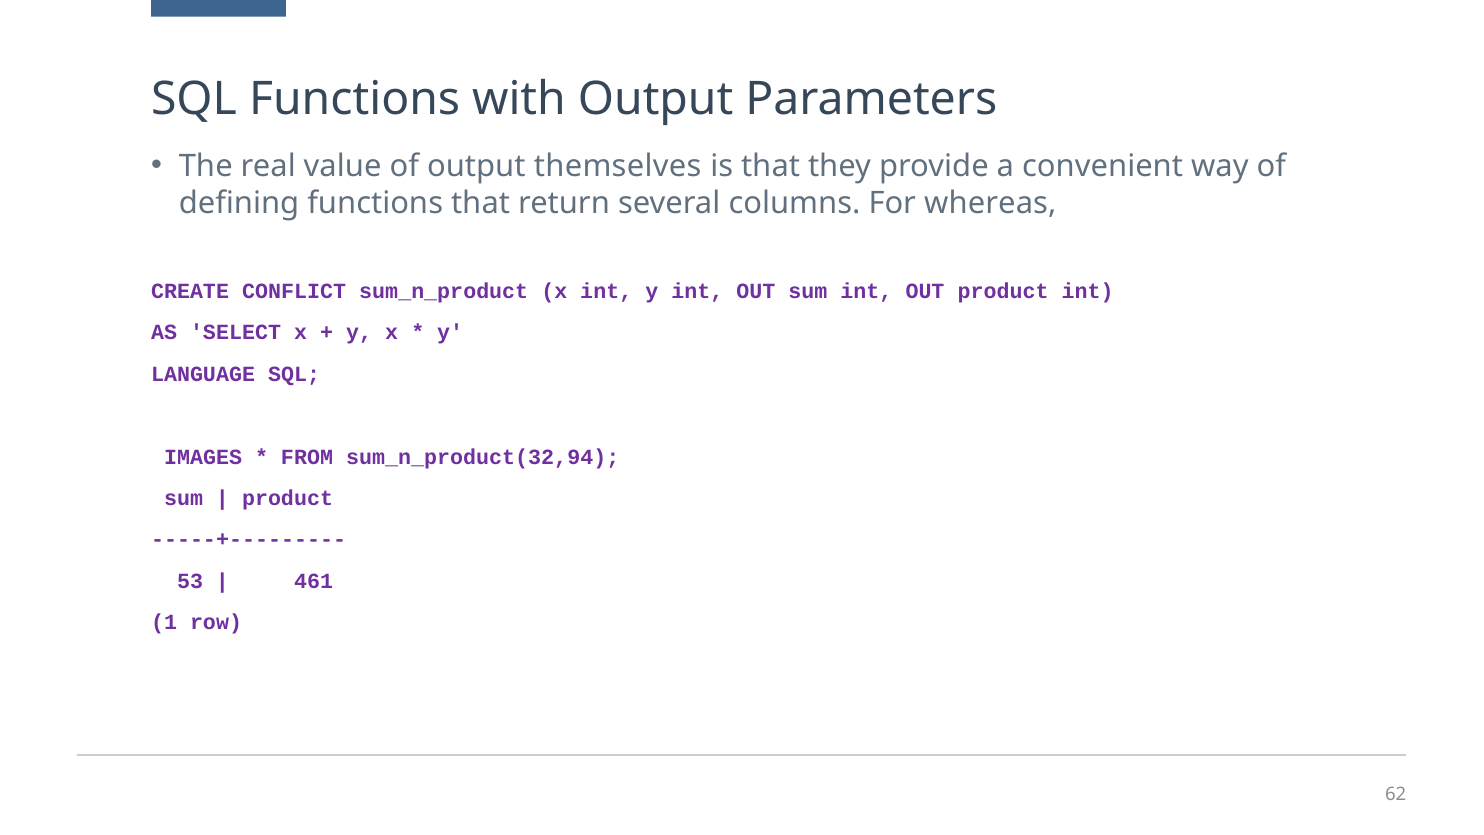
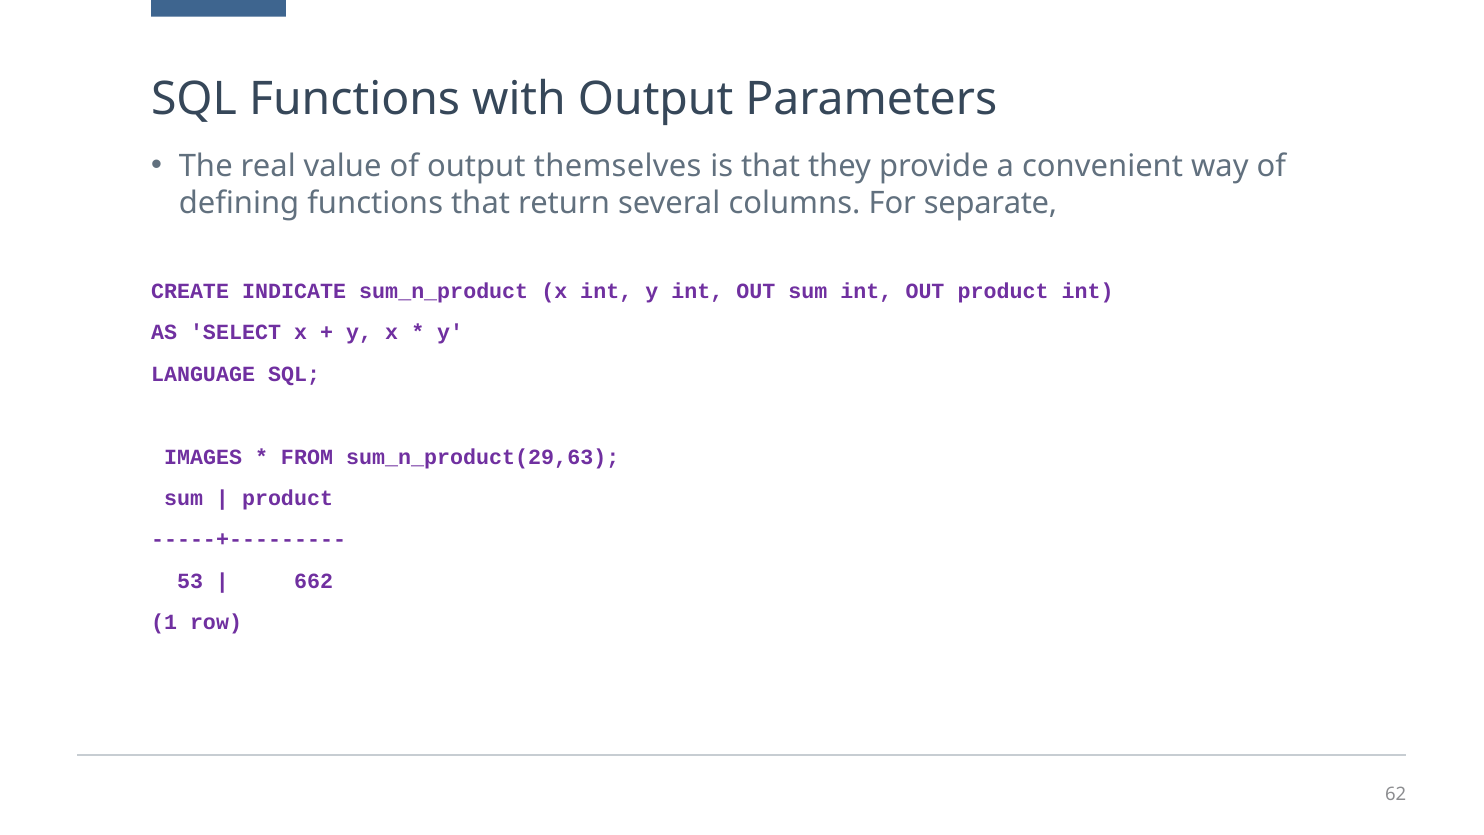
whereas: whereas -> separate (991, 203)
CONFLICT: CONFLICT -> INDICATE (294, 291)
sum_n_product(32,94: sum_n_product(32,94 -> sum_n_product(29,63 (483, 457)
461: 461 -> 662 (314, 581)
